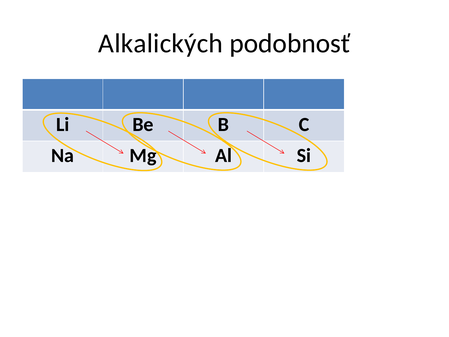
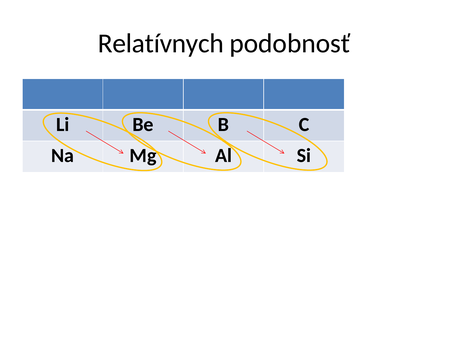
Alkalických: Alkalických -> Relatívnych (161, 43)
